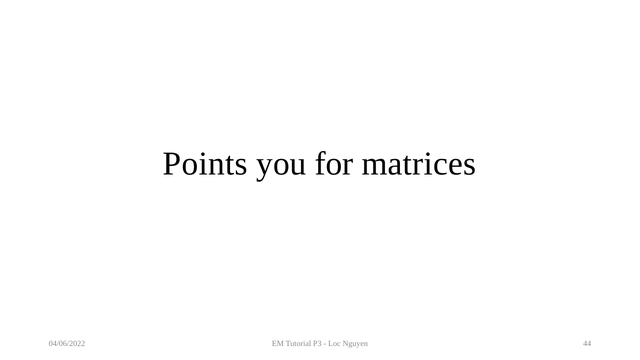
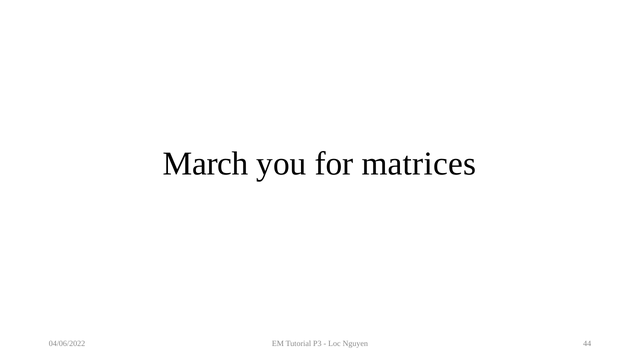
Points: Points -> March (206, 164)
